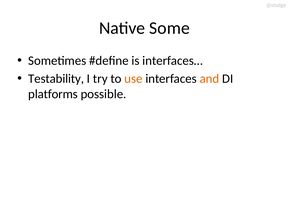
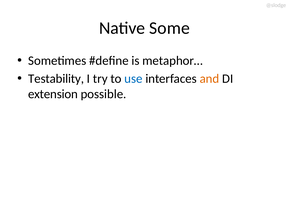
interfaces…: interfaces… -> metaphor… (173, 61)
use colour: orange -> blue (133, 79)
platforms: platforms -> extension (53, 94)
